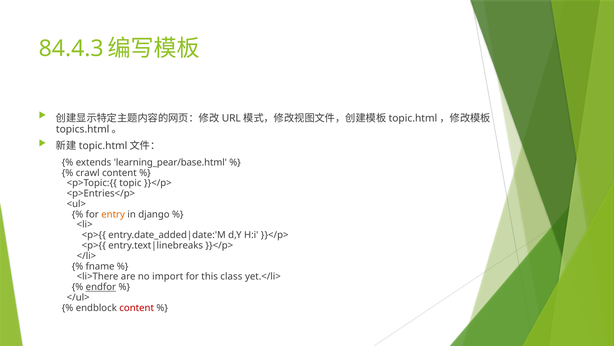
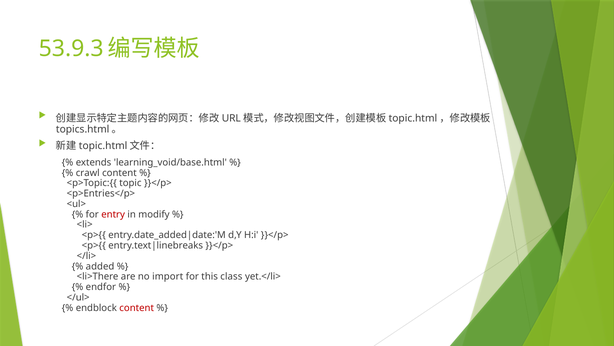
84.4.3: 84.4.3 -> 53.9.3 (71, 48)
learning_pear/base.html: learning_pear/base.html -> learning_void/base.html (170, 162)
entry colour: orange -> red (113, 214)
django: django -> modify (154, 214)
fname: fname -> added (100, 266)
endfor underline: present -> none (101, 287)
